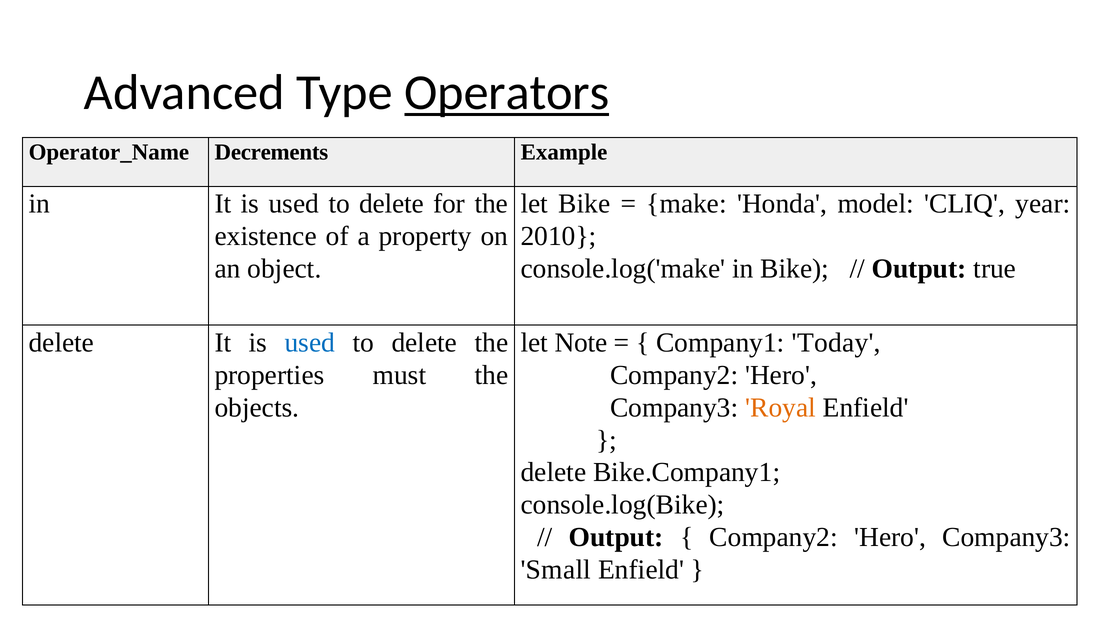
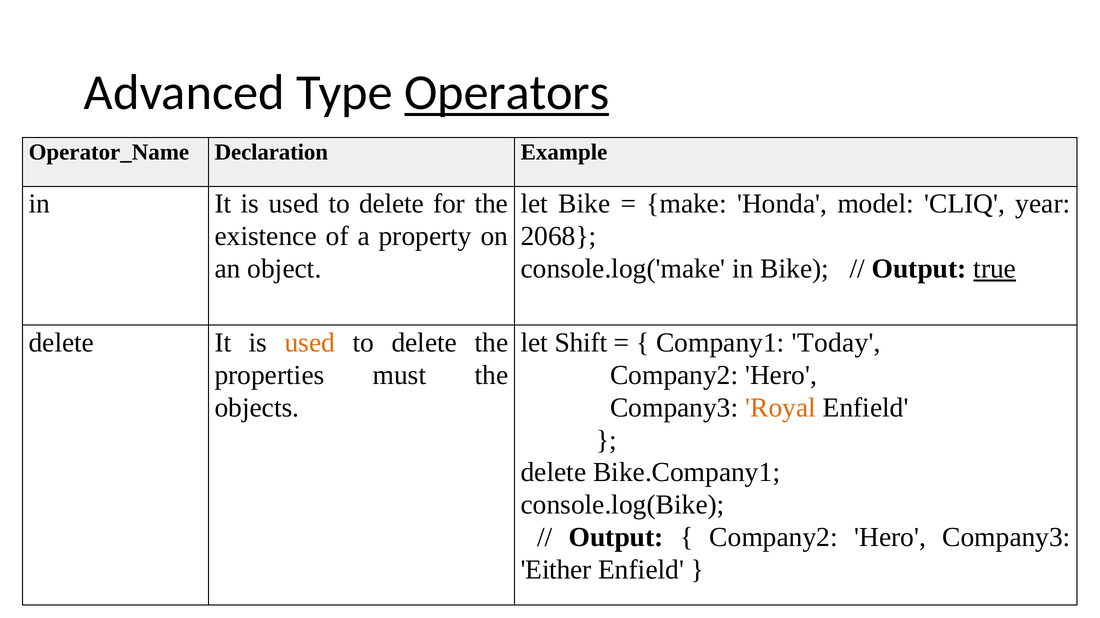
Decrements: Decrements -> Declaration (271, 152)
2010: 2010 -> 2068 (559, 237)
true underline: none -> present (995, 269)
used colour: blue -> orange (310, 343)
Note: Note -> Shift (581, 343)
Small: Small -> Either (556, 571)
